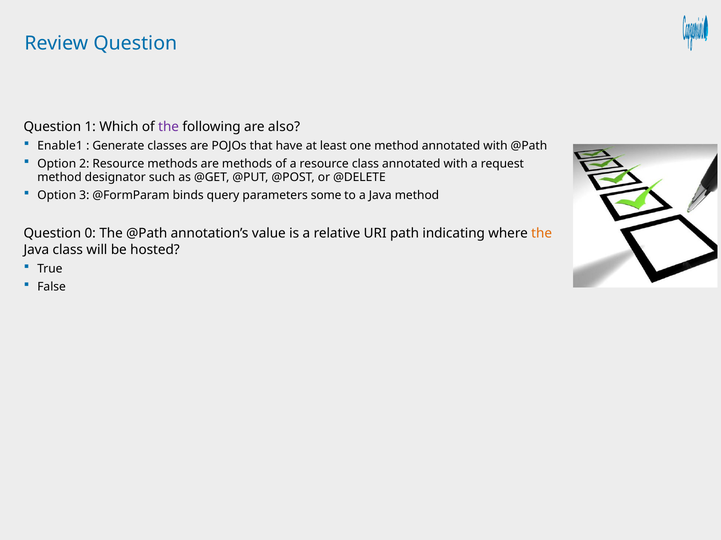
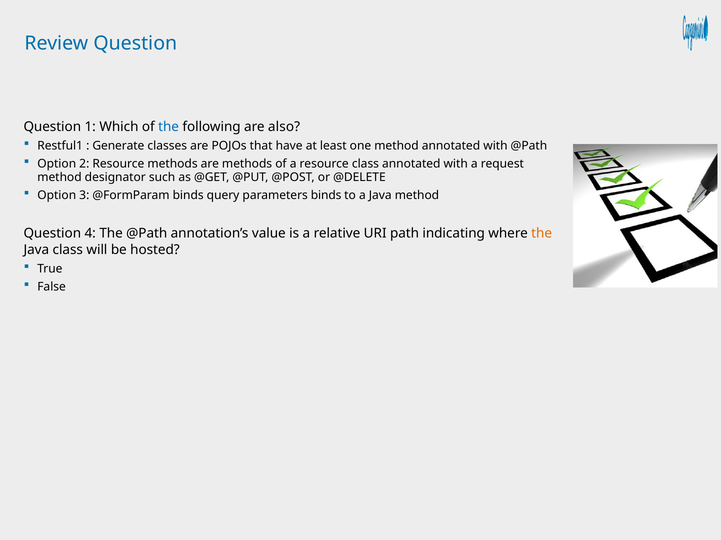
the colour: purple -> blue (169, 127)
Enable1: Enable1 -> Restful1 (60, 146)
parameters some: some -> binds (326, 196)
0: 0 -> 4 (90, 234)
